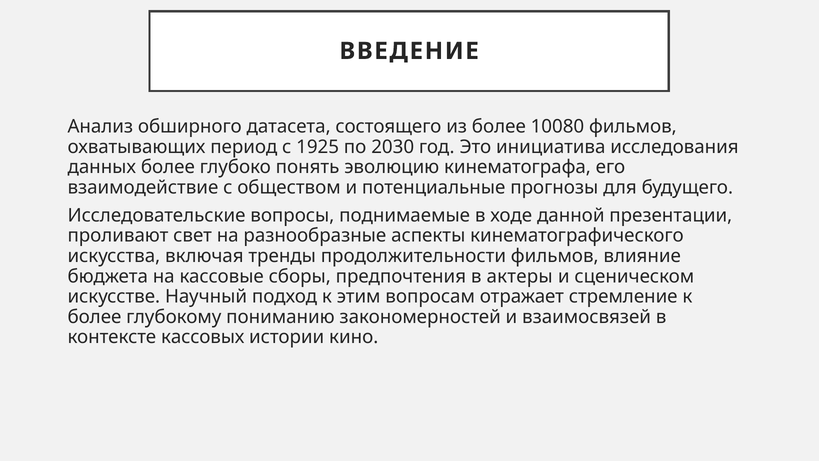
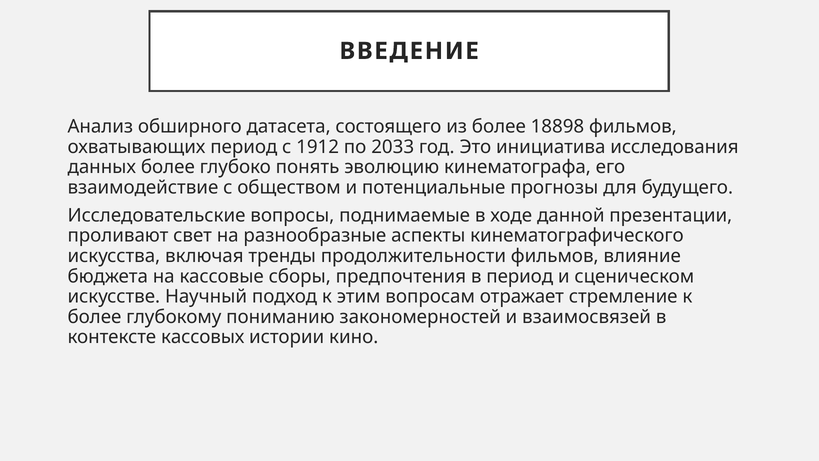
10080: 10080 -> 18898 (557, 127)
1925: 1925 -> 1912 (318, 147)
2030: 2030 -> 2033 (393, 147)
в актеры: актеры -> период (520, 276)
